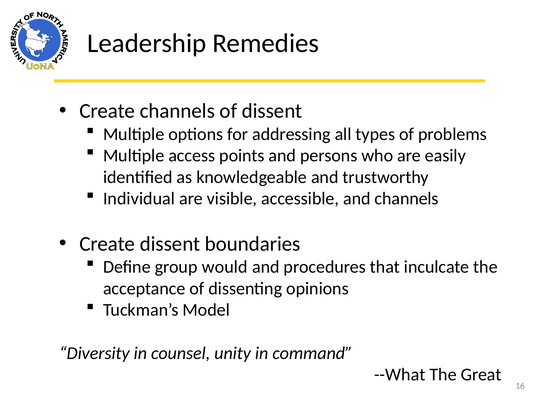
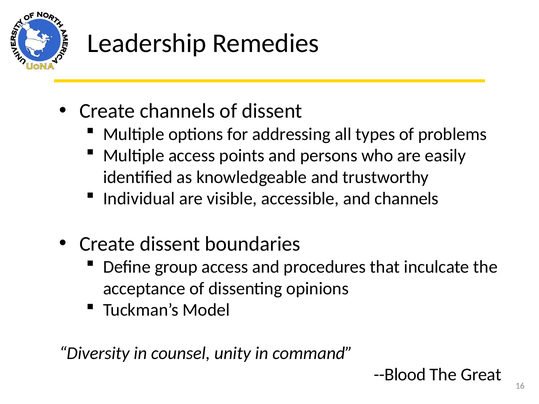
group would: would -> access (225, 267)
--What: --What -> --Blood (400, 375)
